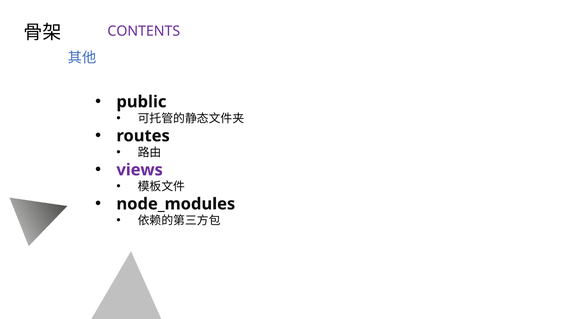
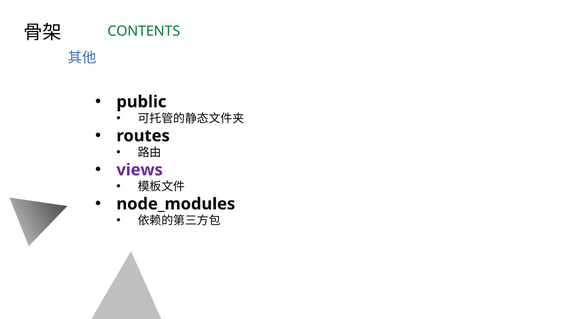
CONTENTS colour: purple -> green (144, 31)
